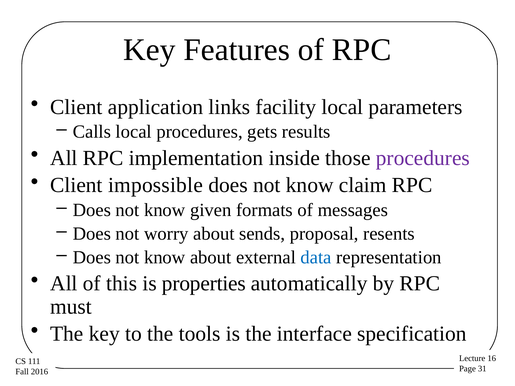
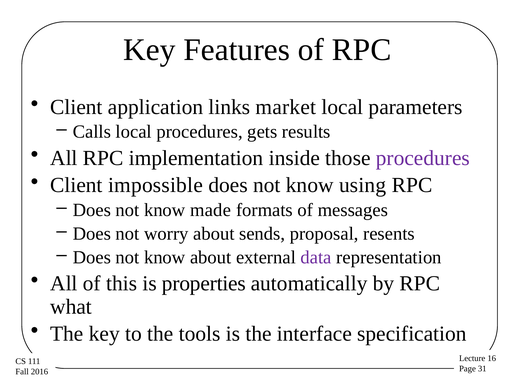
facility: facility -> market (286, 107)
claim: claim -> using (363, 185)
given: given -> made (211, 210)
data colour: blue -> purple (316, 258)
must: must -> what (71, 307)
